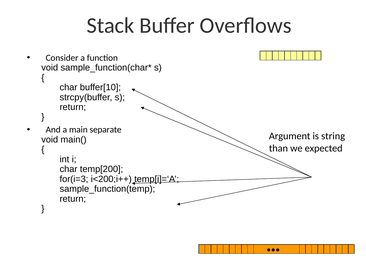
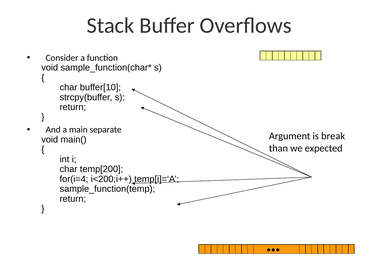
string: string -> break (333, 136)
for(i=3: for(i=3 -> for(i=4 (74, 179)
